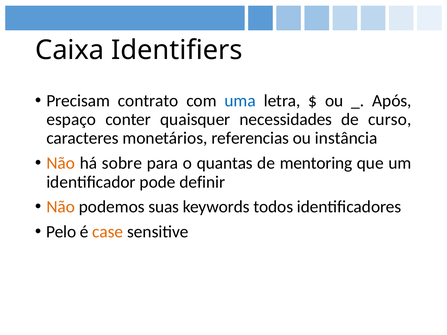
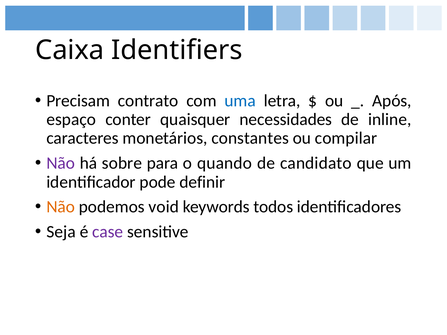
curso: curso -> inline (390, 120)
referencias: referencias -> constantes (250, 138)
instância: instância -> compilar (346, 138)
Não colour: orange -> purple (61, 163)
quantas: quantas -> quando (225, 163)
mentoring: mentoring -> candidato (316, 163)
suas: suas -> void (164, 207)
Pelo: Pelo -> Seja (61, 232)
case colour: orange -> purple (108, 232)
